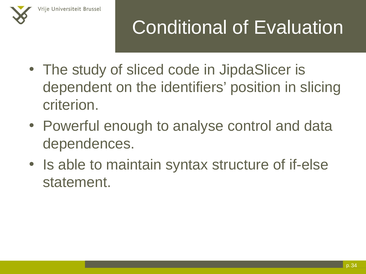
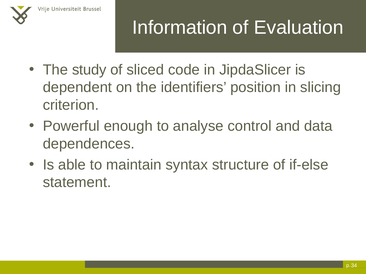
Conditional: Conditional -> Information (180, 27)
